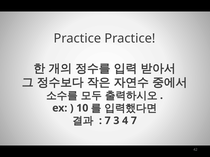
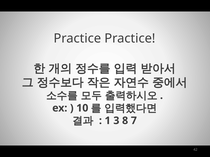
7: 7 -> 1 (108, 121)
4: 4 -> 8 (125, 121)
